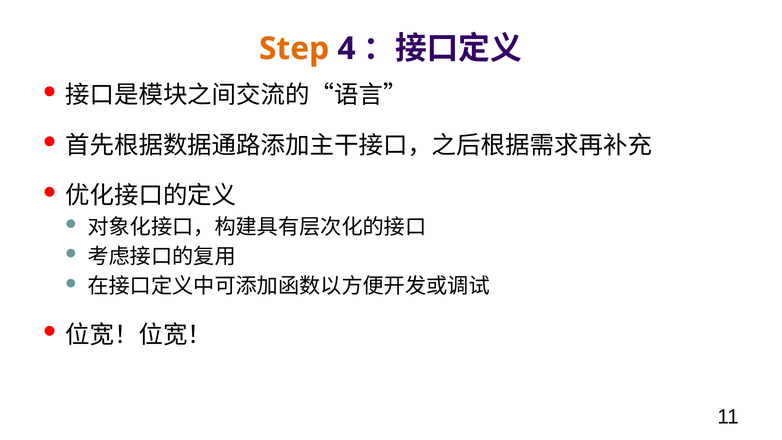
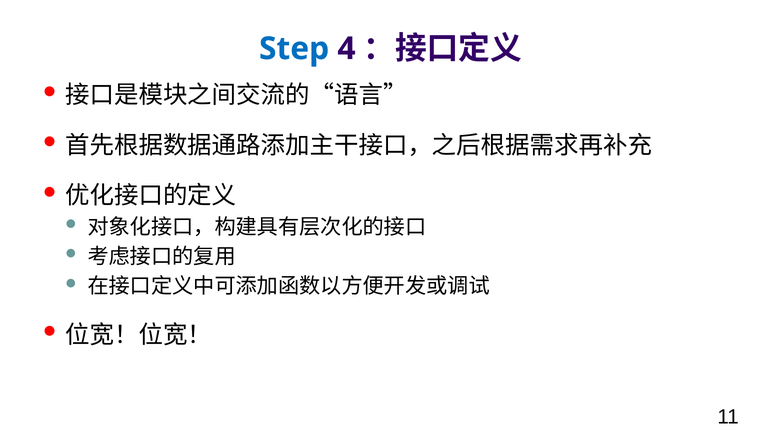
Step colour: orange -> blue (294, 49)
